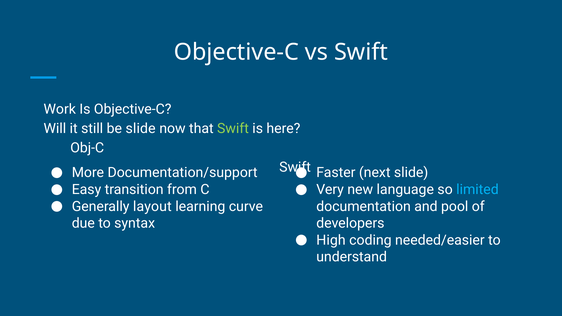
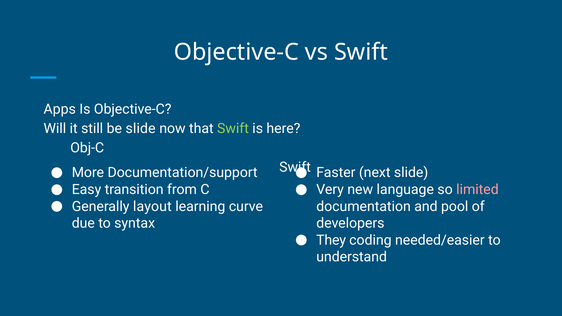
Work: Work -> Apps (60, 109)
limited colour: light blue -> pink (477, 190)
High: High -> They (331, 240)
